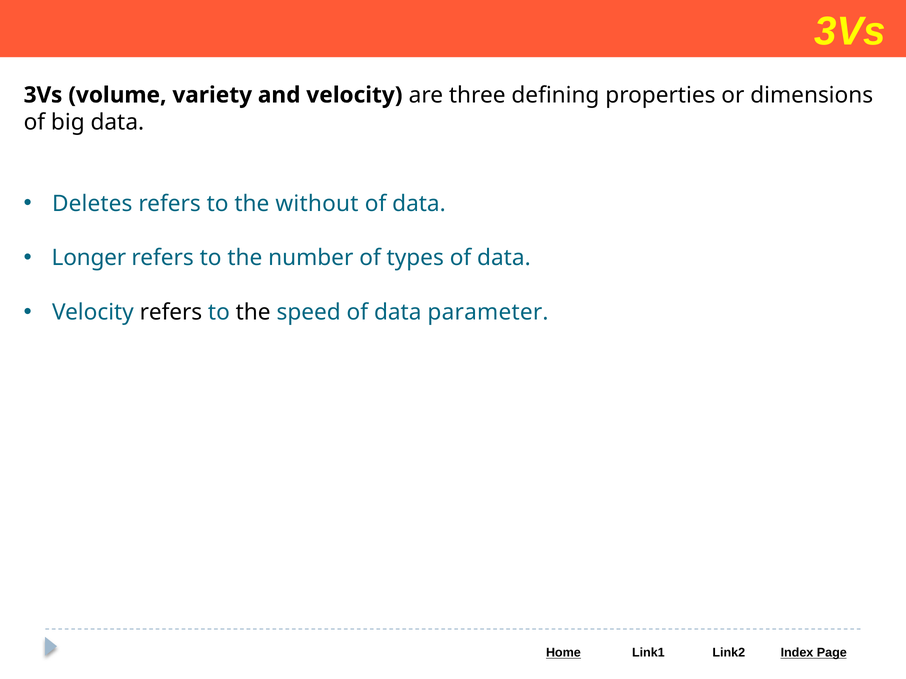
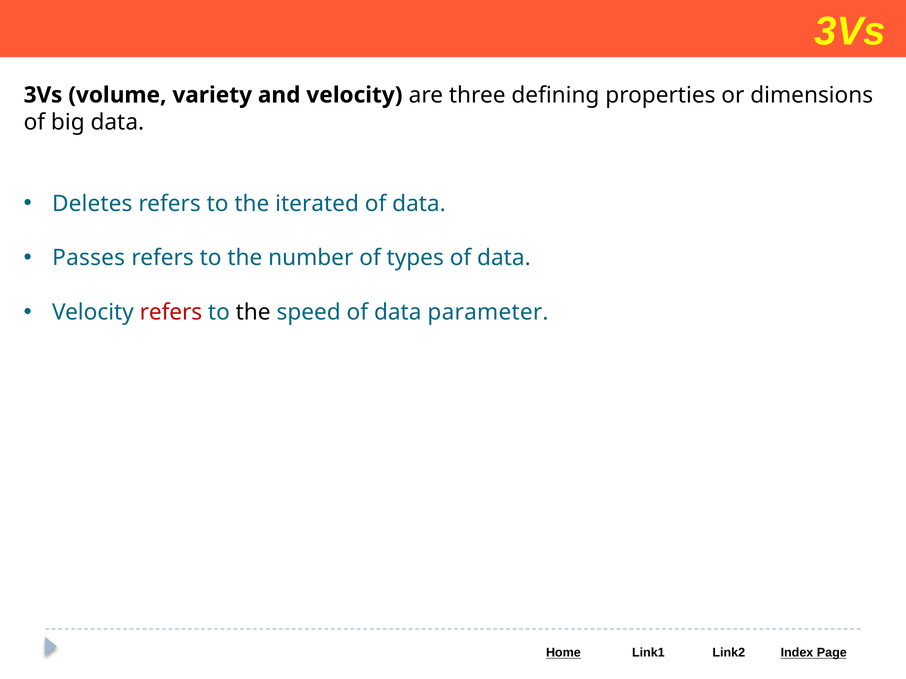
without: without -> iterated (317, 204)
Longer: Longer -> Passes (89, 258)
refers colour: black -> red (171, 313)
